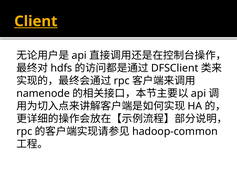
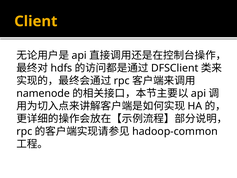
Client underline: present -> none (36, 21)
